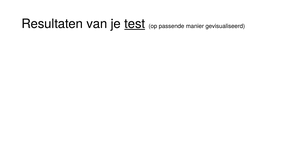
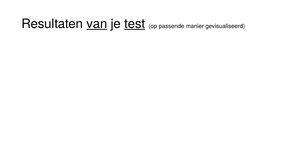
van underline: none -> present (97, 24)
